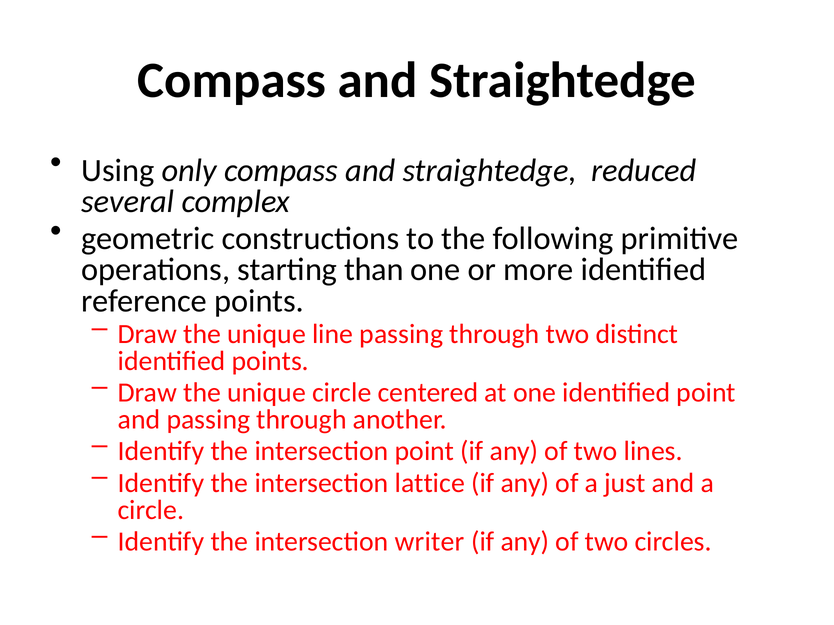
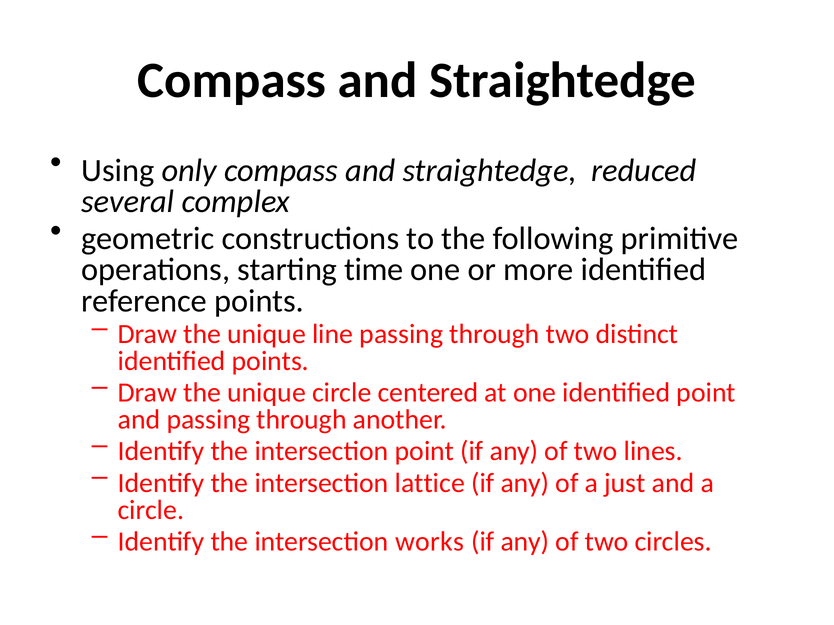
than: than -> time (374, 270)
writer: writer -> works (430, 542)
